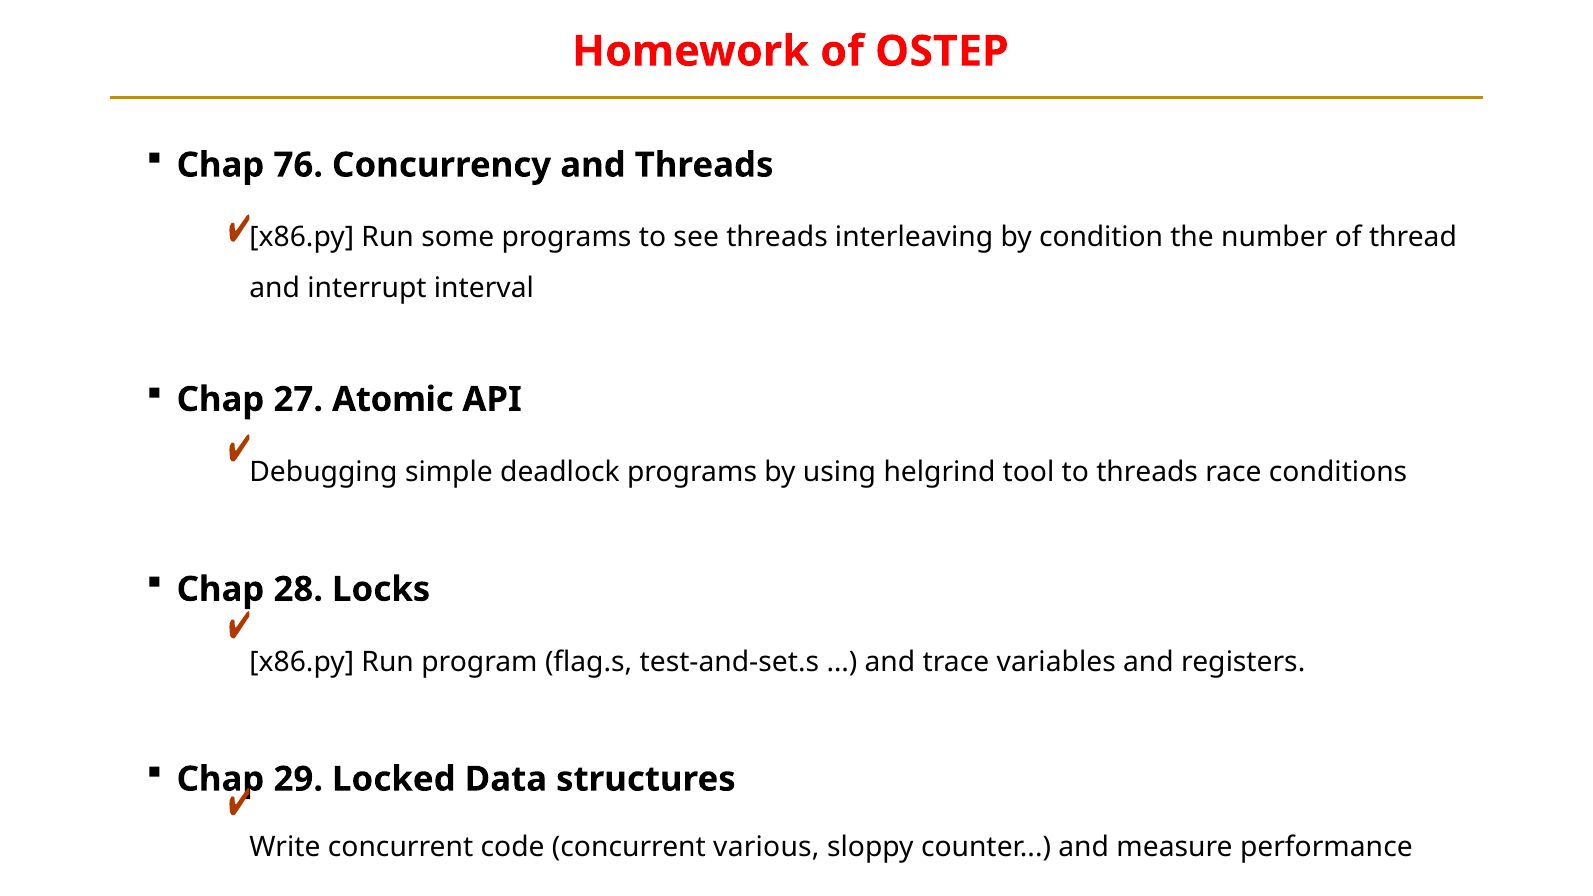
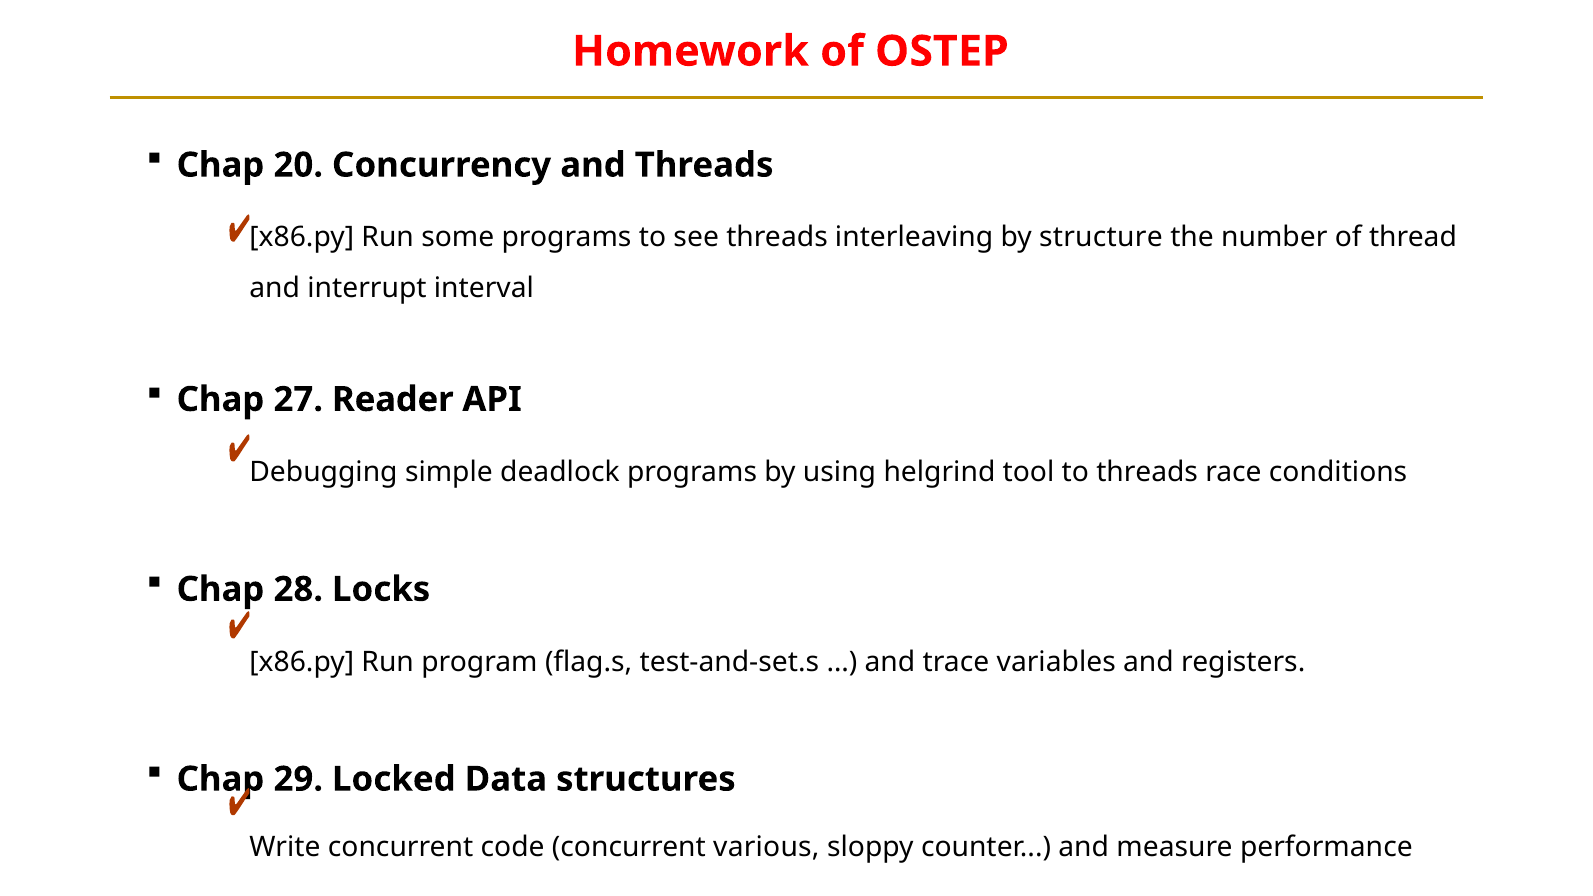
76: 76 -> 20 (298, 165)
condition: condition -> structure (1101, 238)
Atomic: Atomic -> Reader (393, 400)
